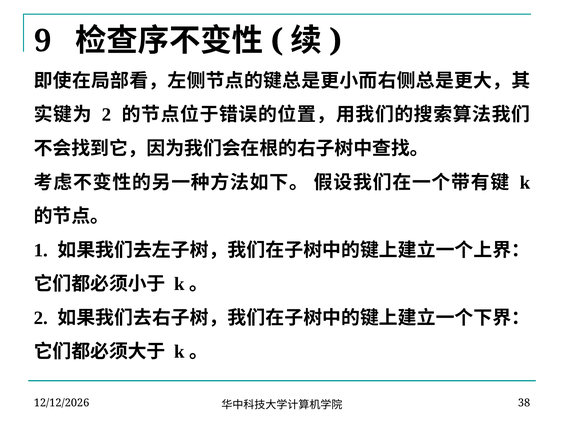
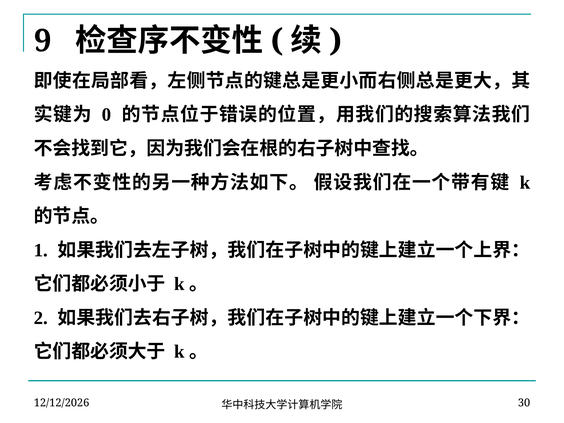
2: 2 -> 0 (106, 115)
38: 38 -> 30 (524, 403)
